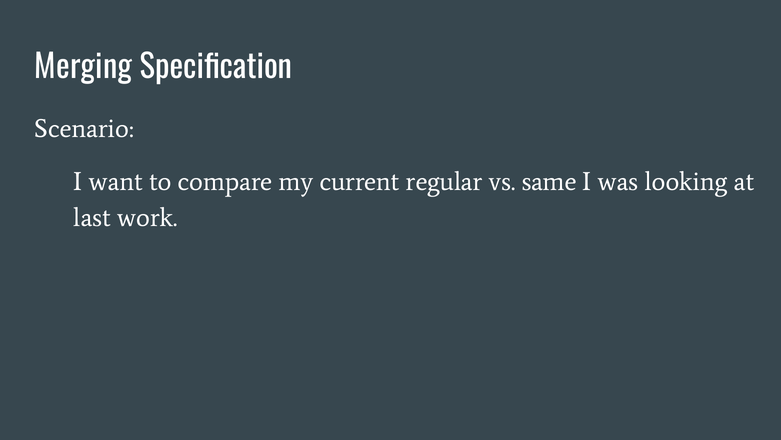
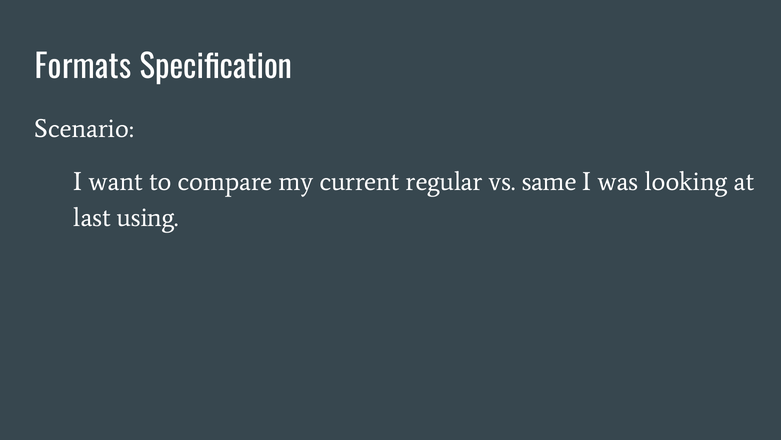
Merging: Merging -> Formats (83, 68)
work: work -> using (148, 218)
